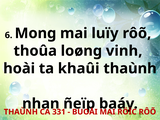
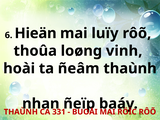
Mong: Mong -> Hieän (36, 33)
khaûi: khaûi -> ñeâm (79, 68)
